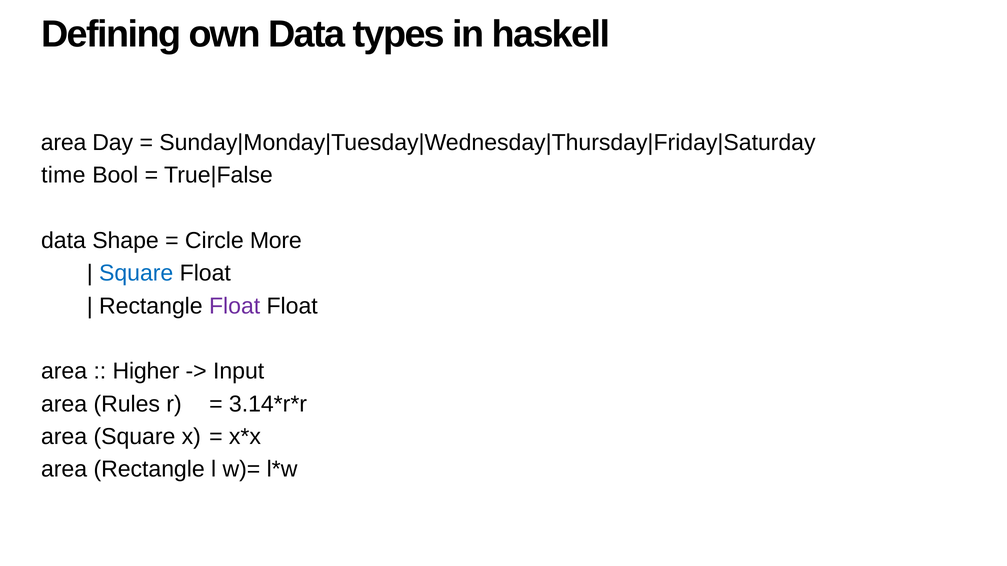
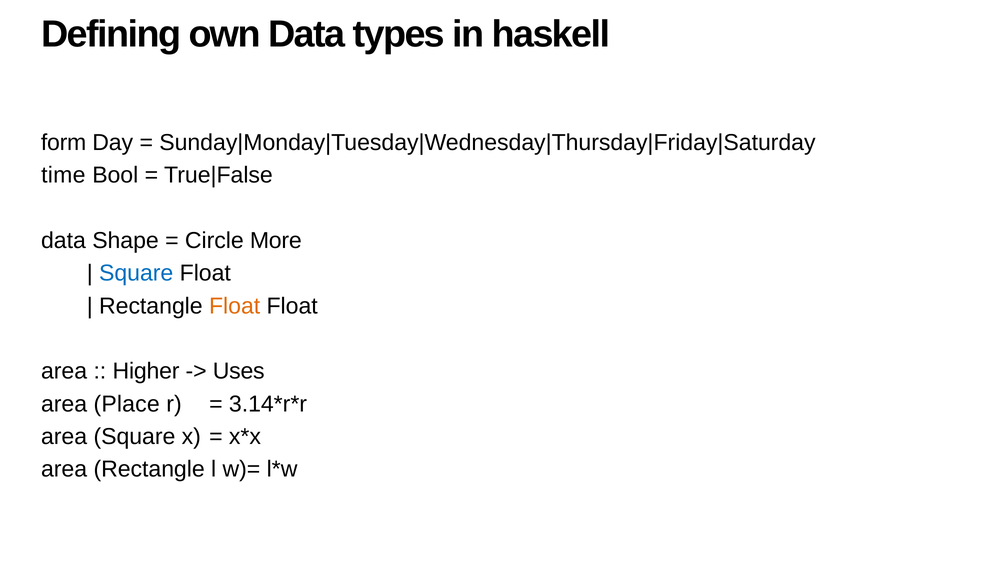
area: area -> form (64, 143)
Float colour: purple -> orange (235, 306)
Input: Input -> Uses (239, 372)
Rules: Rules -> Place (127, 404)
